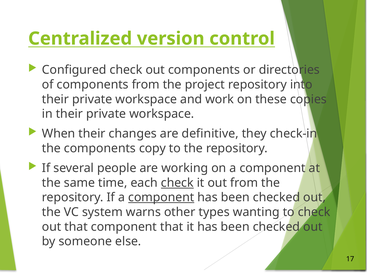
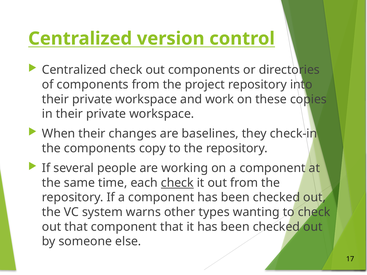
Configured: Configured -> Centralized (74, 70)
definitive: definitive -> baselines (210, 134)
component underline: present -> none (161, 198)
